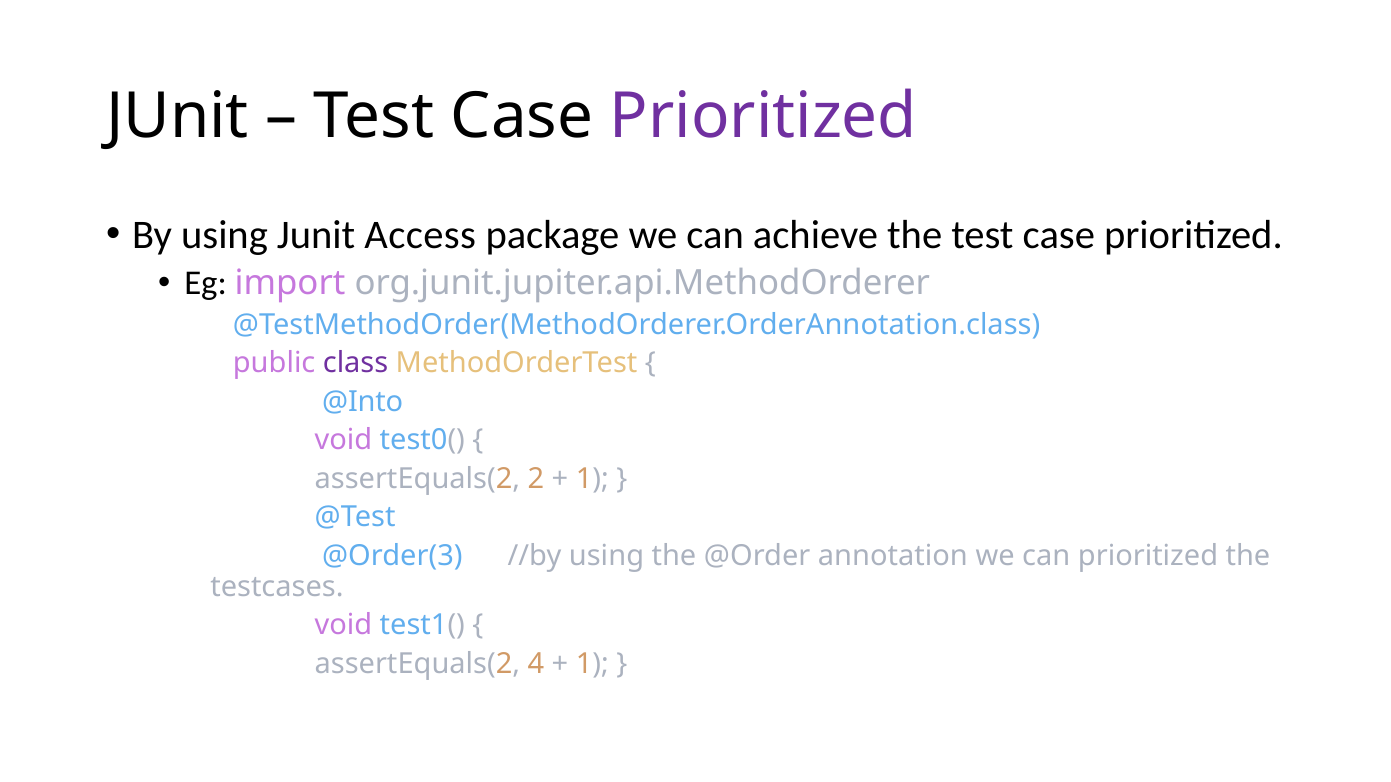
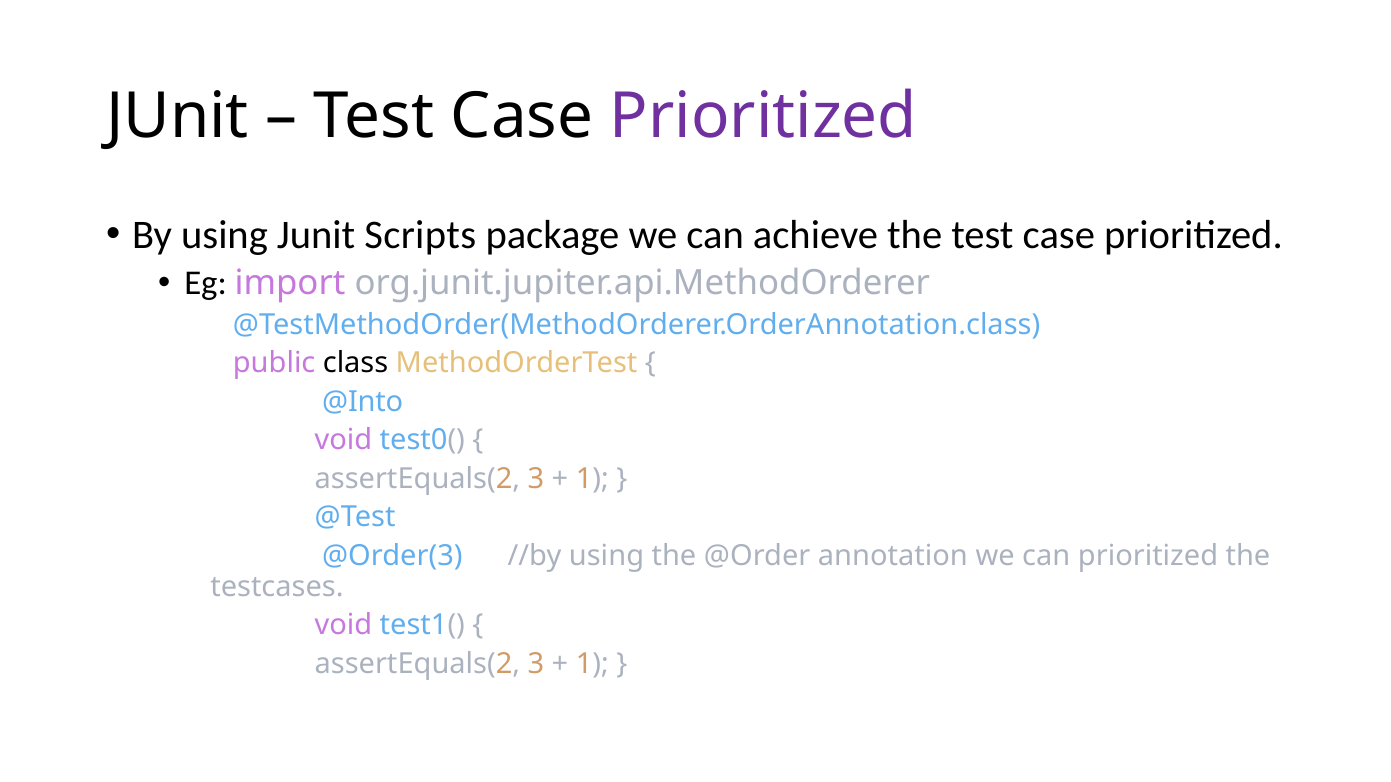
Access: Access -> Scripts (420, 235)
class colour: purple -> black (356, 363)
2: 2 -> 3 (536, 479)
4: 4 -> 3 (536, 664)
